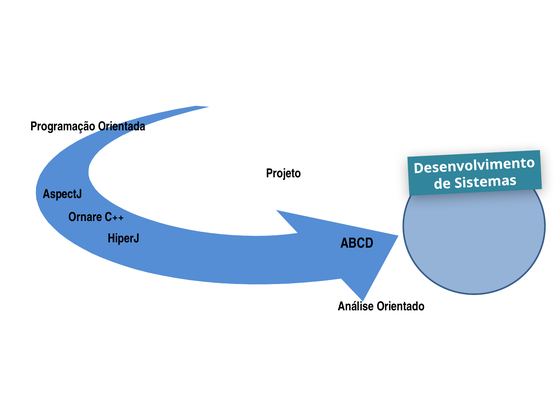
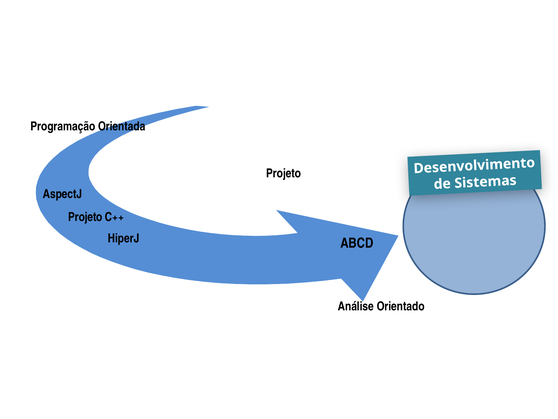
Ornare: Ornare -> Projeto (85, 217)
